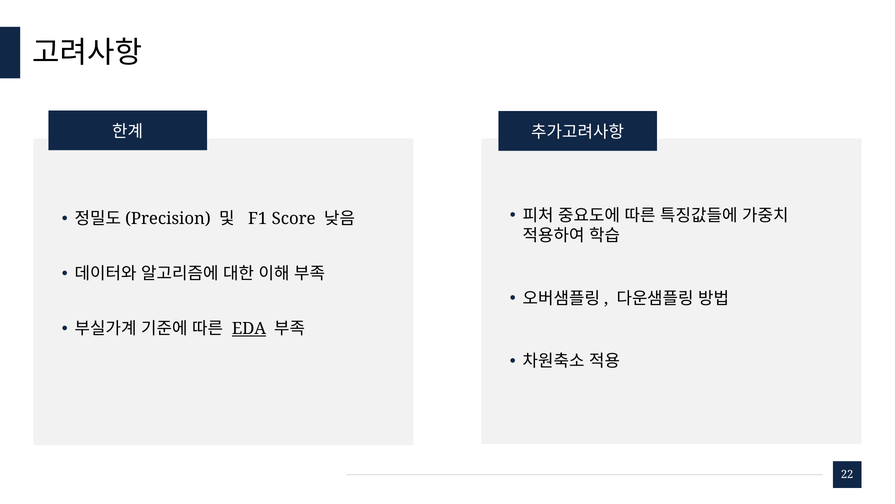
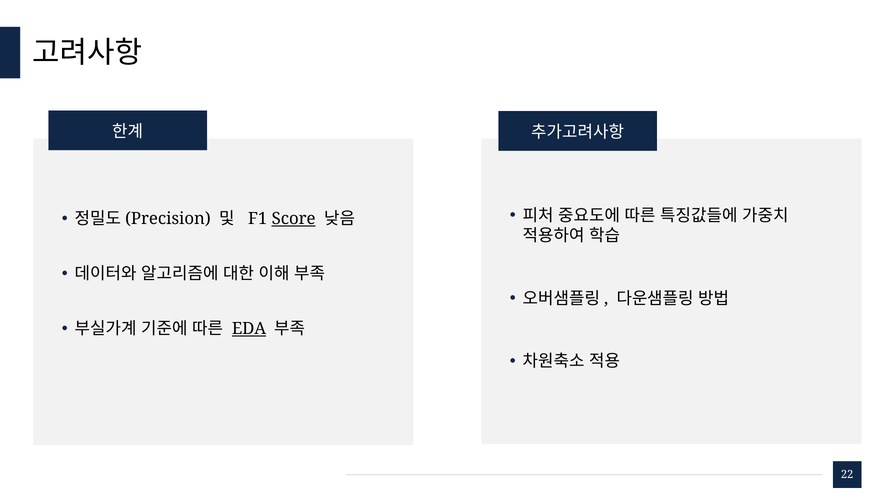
Score underline: none -> present (294, 219)
